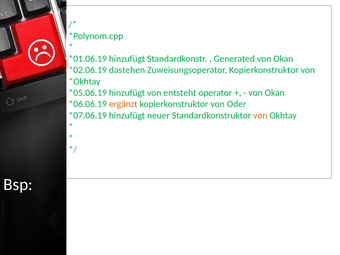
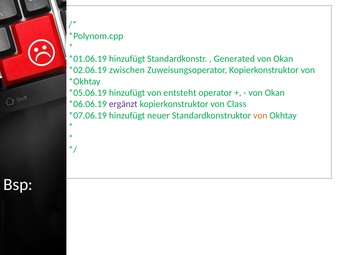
dastehen: dastehen -> zwischen (127, 70)
ergänzt colour: orange -> purple (123, 104)
Oder: Oder -> Class (237, 104)
